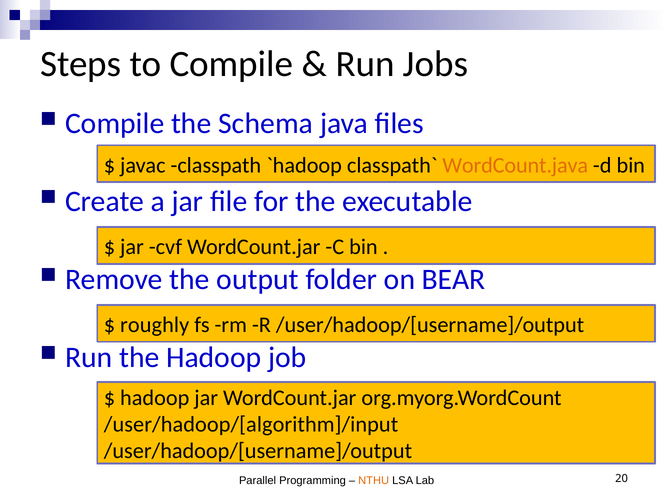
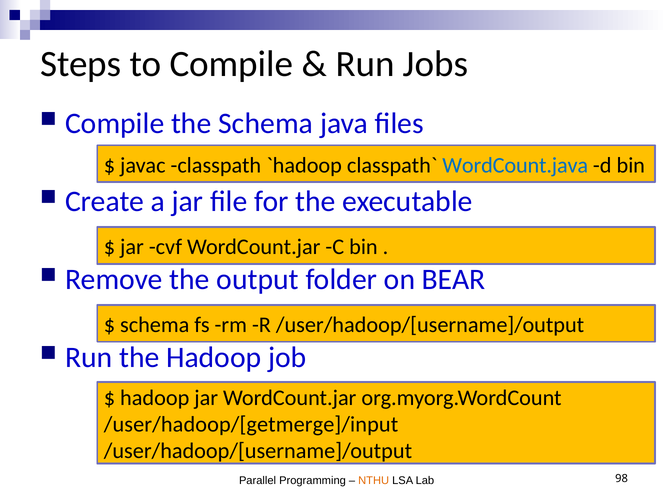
WordCount.java colour: orange -> blue (515, 165)
roughly: roughly -> schema (155, 325)
/user/hadoop/[algorithm]/input: /user/hadoop/[algorithm]/input -> /user/hadoop/[getmerge]/input (251, 424)
20: 20 -> 98 (622, 479)
